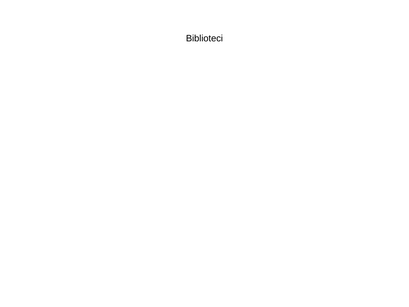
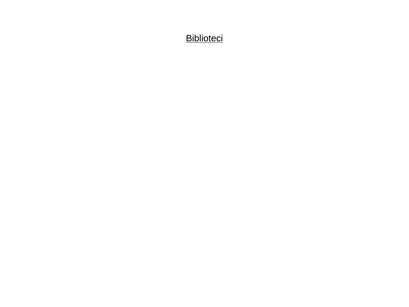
Biblioteci underline: none -> present (204, 38)
